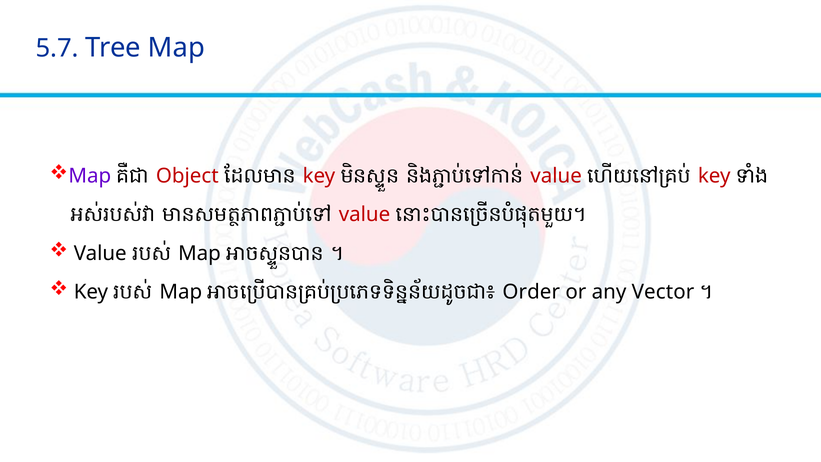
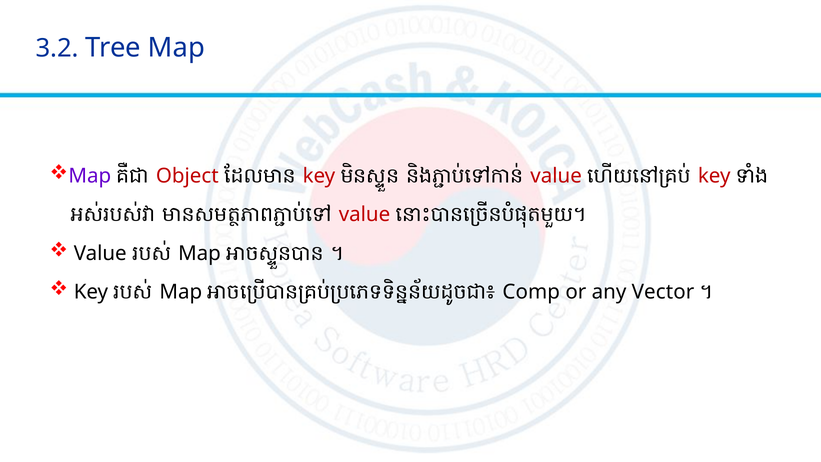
5.7: 5.7 -> 3.2 (57, 48)
Order: Order -> Comp (531, 292)
